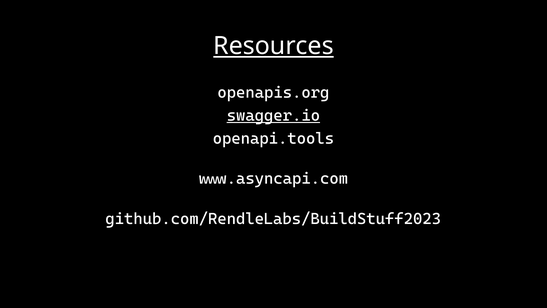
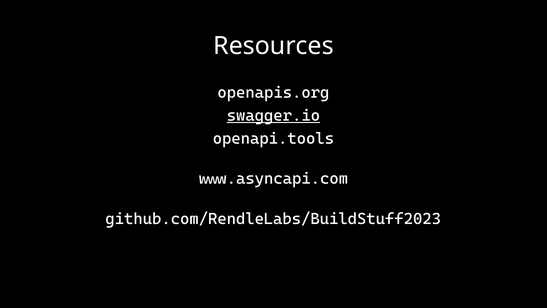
Resources underline: present -> none (273, 46)
